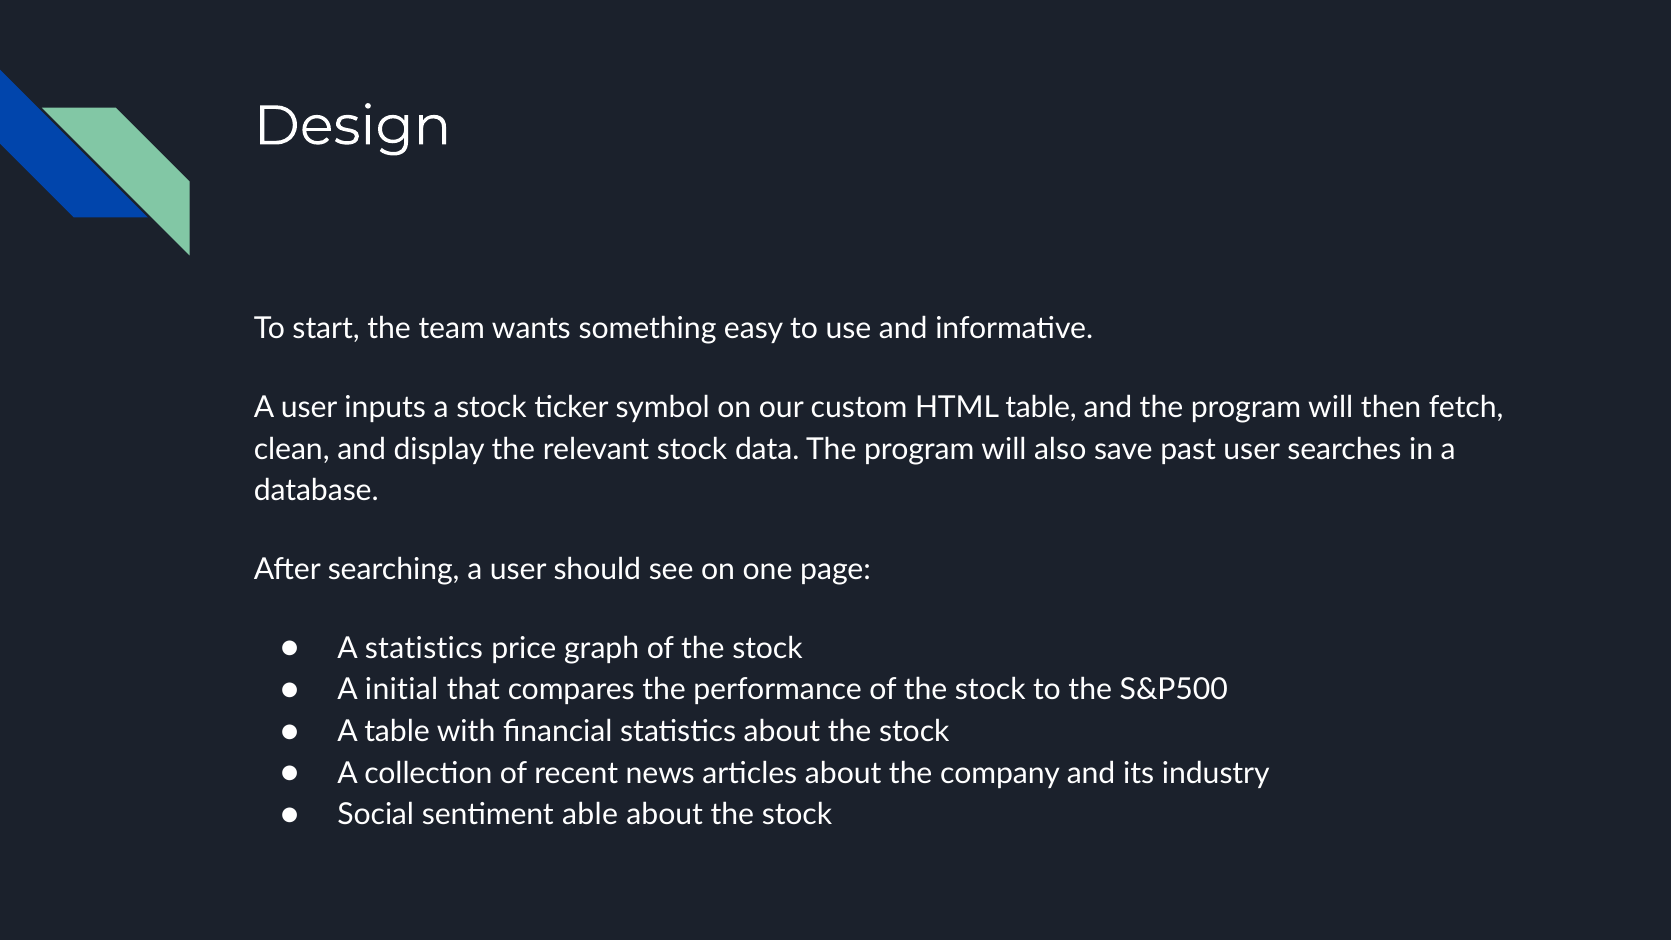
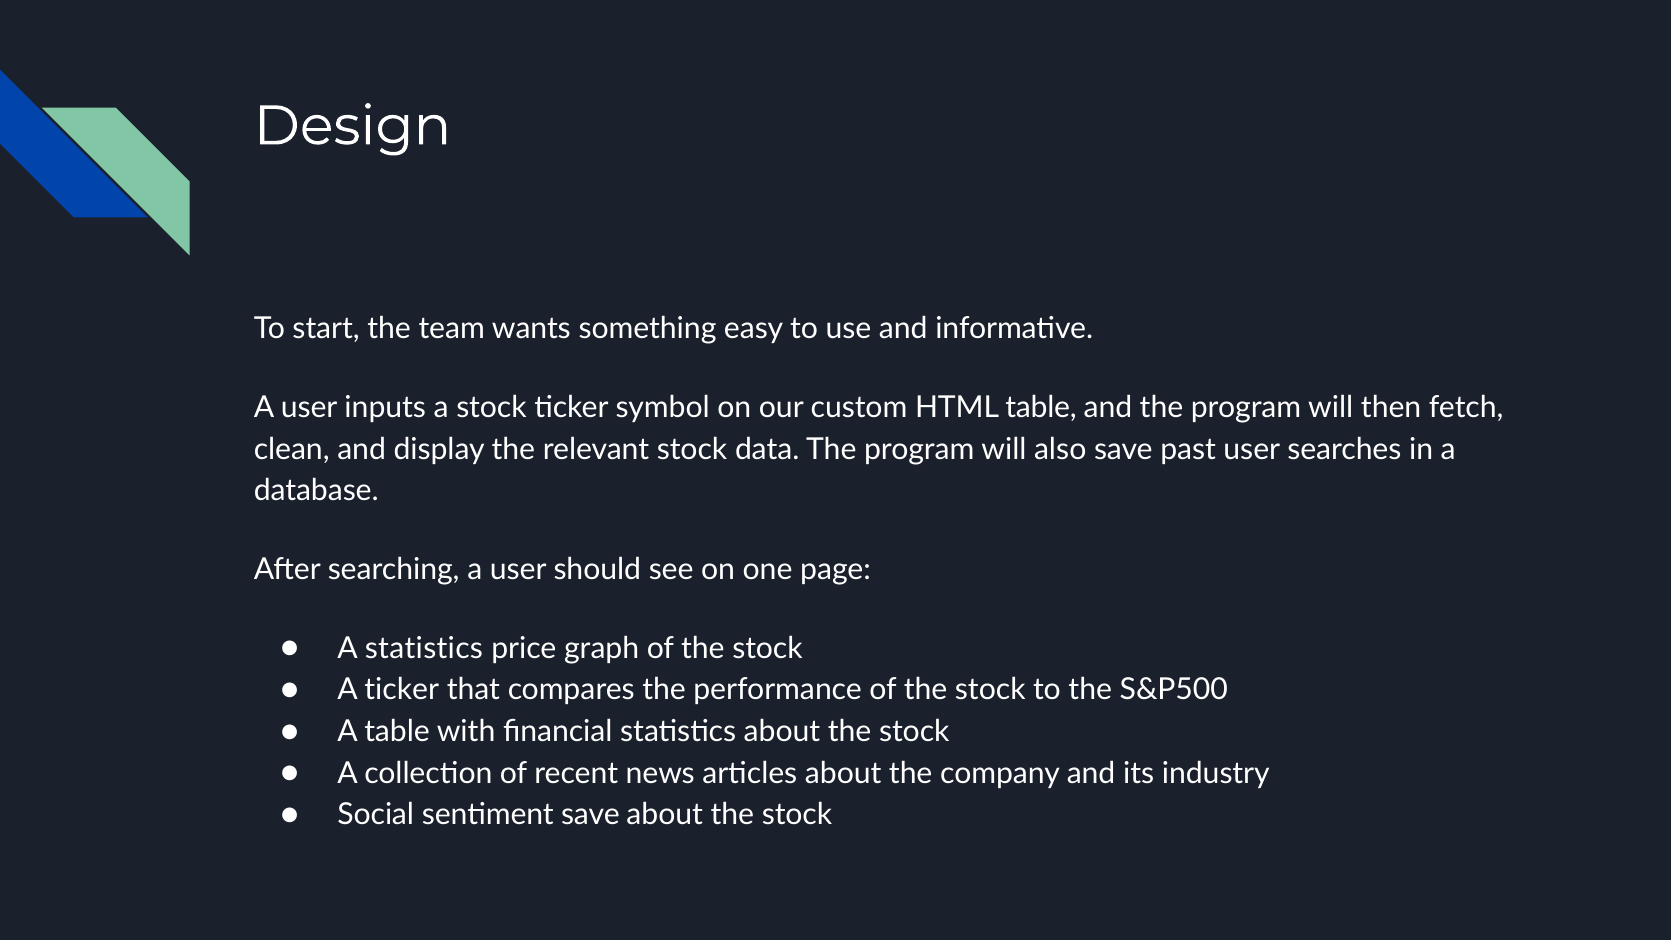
A initial: initial -> ticker (402, 690)
sentiment able: able -> save (590, 815)
